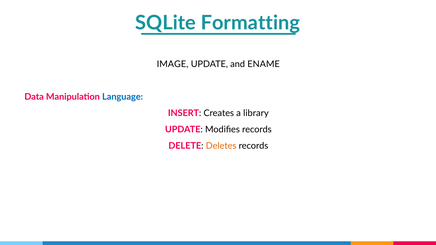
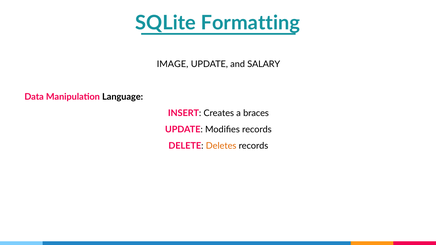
ENAME: ENAME -> SALARY (264, 64)
Language colour: blue -> black (123, 97)
library: library -> braces (256, 113)
